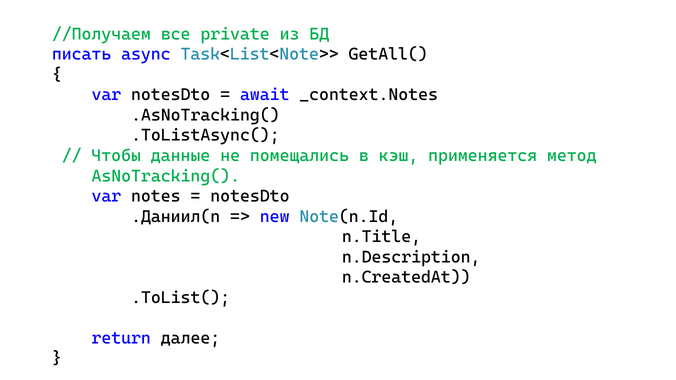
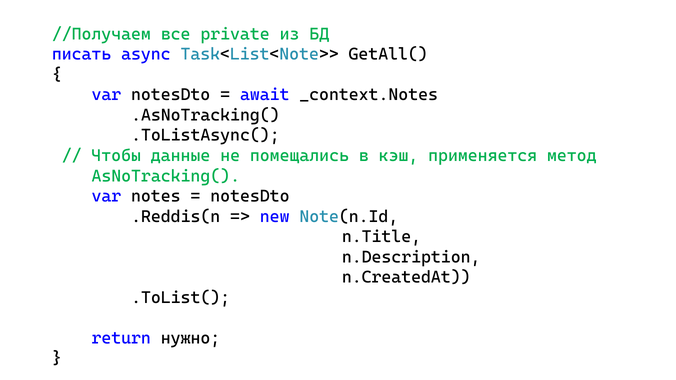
.Даниил(n: .Даниил(n -> .Reddis(n (176, 217)
далее: далее -> нужно (191, 338)
